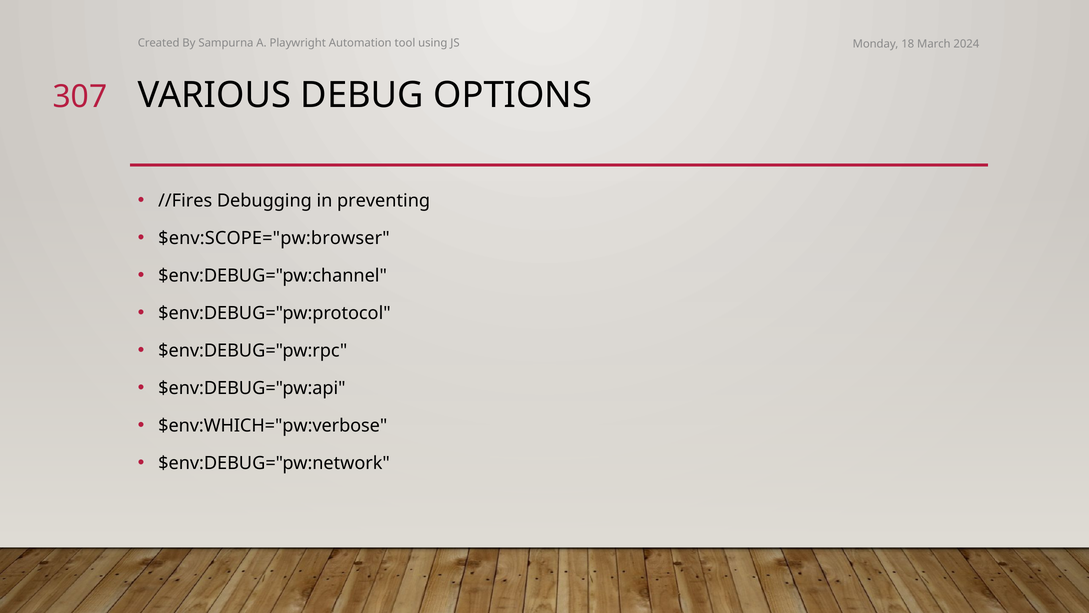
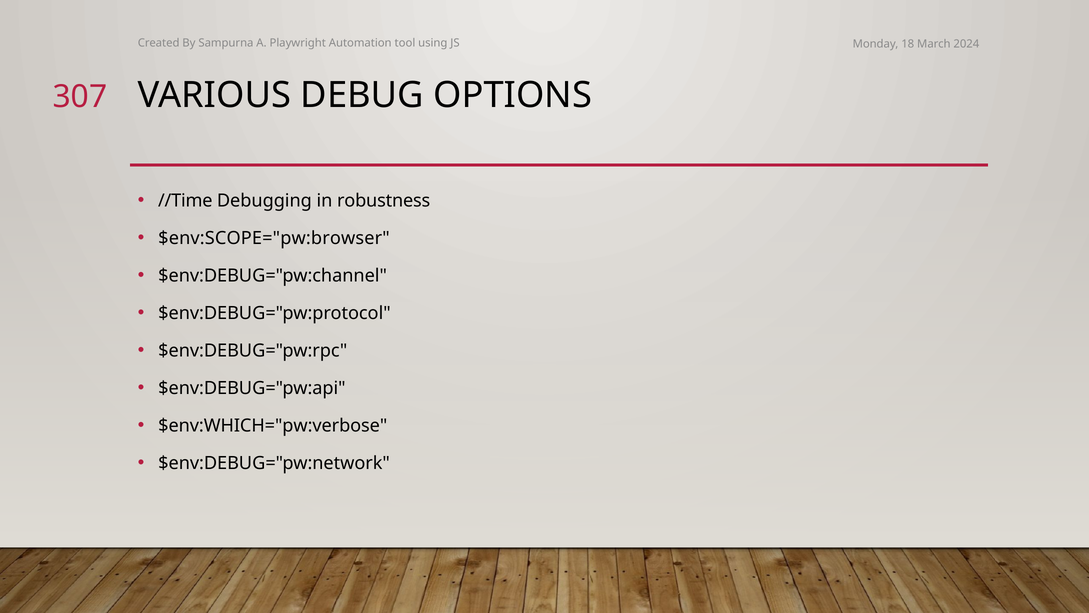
//Fires: //Fires -> //Time (185, 201)
preventing: preventing -> robustness (384, 201)
